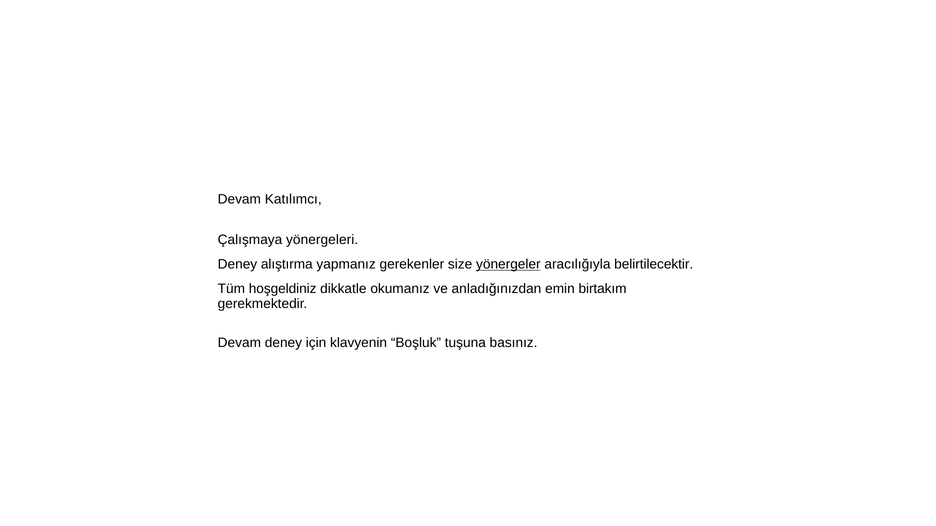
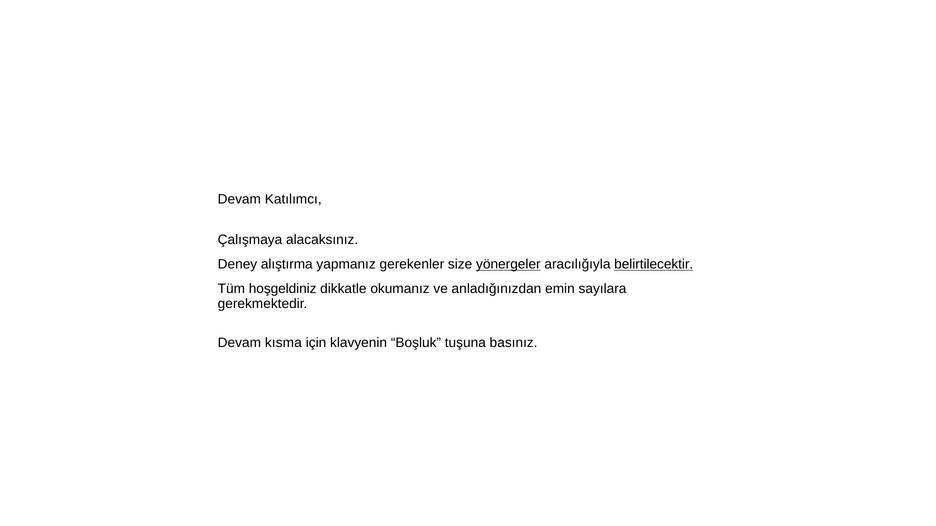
yönergeleri: yönergeleri -> alacaksınız (322, 240)
belirtilecektir underline: none -> present (654, 265)
birtakım: birtakım -> sayılara (603, 289)
Devam deney: deney -> kısma (283, 343)
